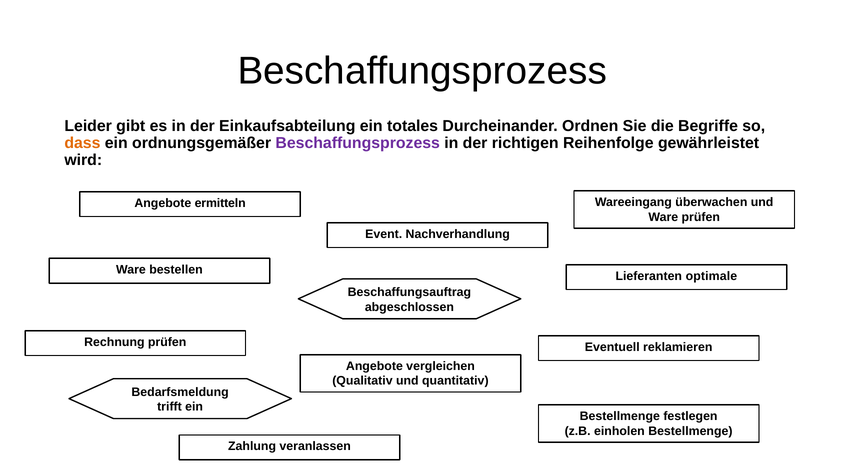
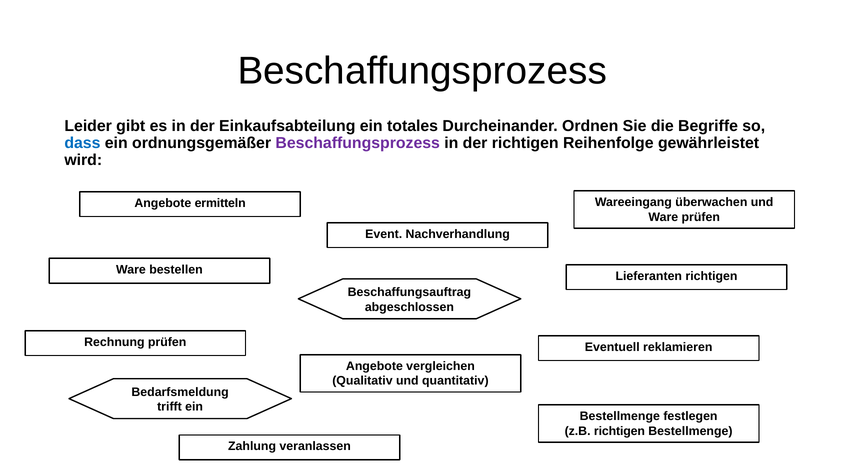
dass colour: orange -> blue (82, 143)
Lieferanten optimale: optimale -> richtigen (711, 276)
z.B einholen: einholen -> richtigen (619, 431)
